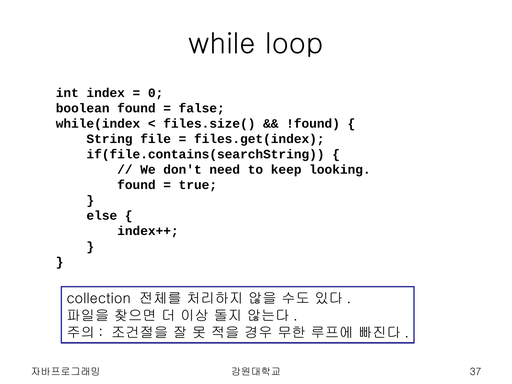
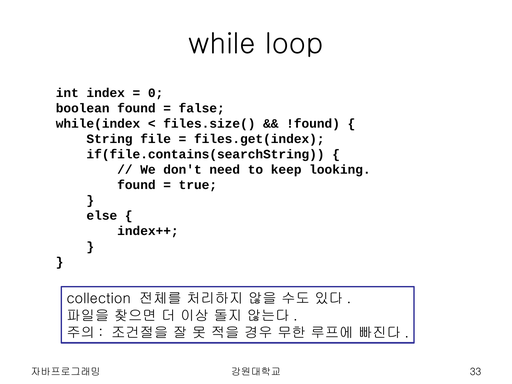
37: 37 -> 33 (476, 372)
